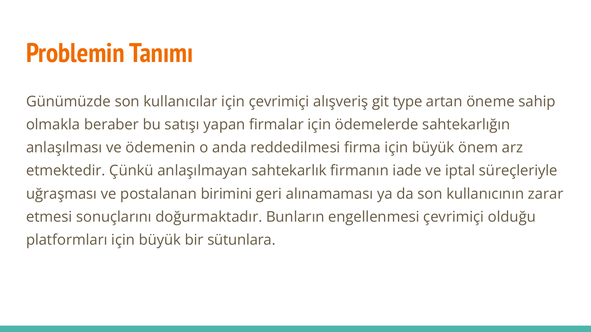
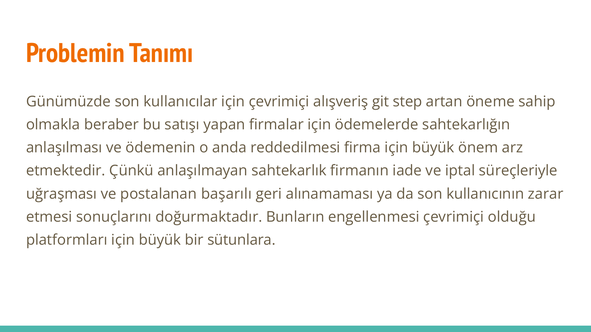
type: type -> step (408, 102)
birimini: birimini -> başarılı (226, 194)
